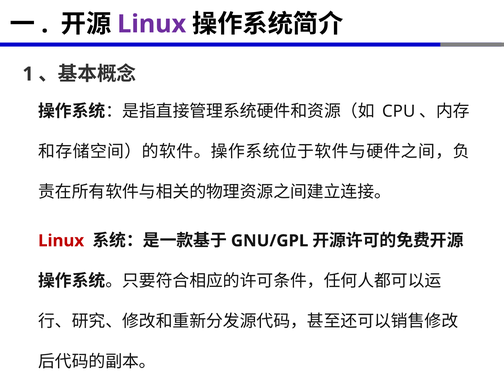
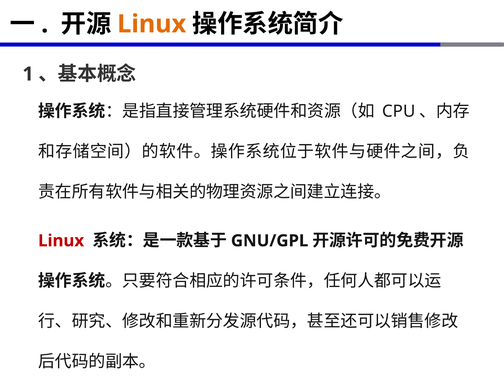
Linux colour: purple -> orange (152, 24)
